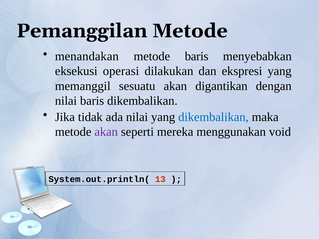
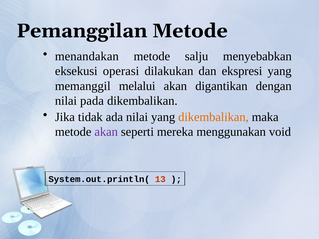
metode baris: baris -> salju (197, 56)
sesuatu: sesuatu -> melalui (137, 86)
nilai baris: baris -> pada (92, 101)
dikembalikan colour: blue -> orange (213, 117)
